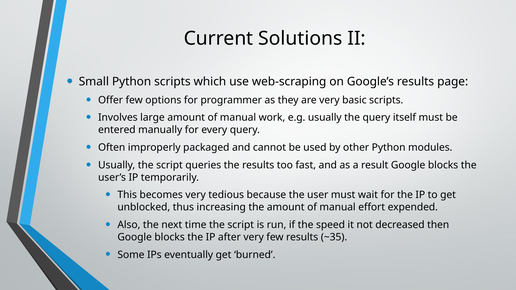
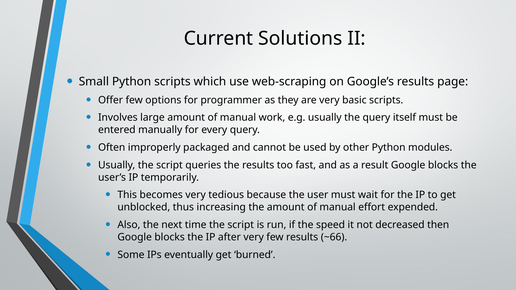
~35: ~35 -> ~66 (334, 237)
